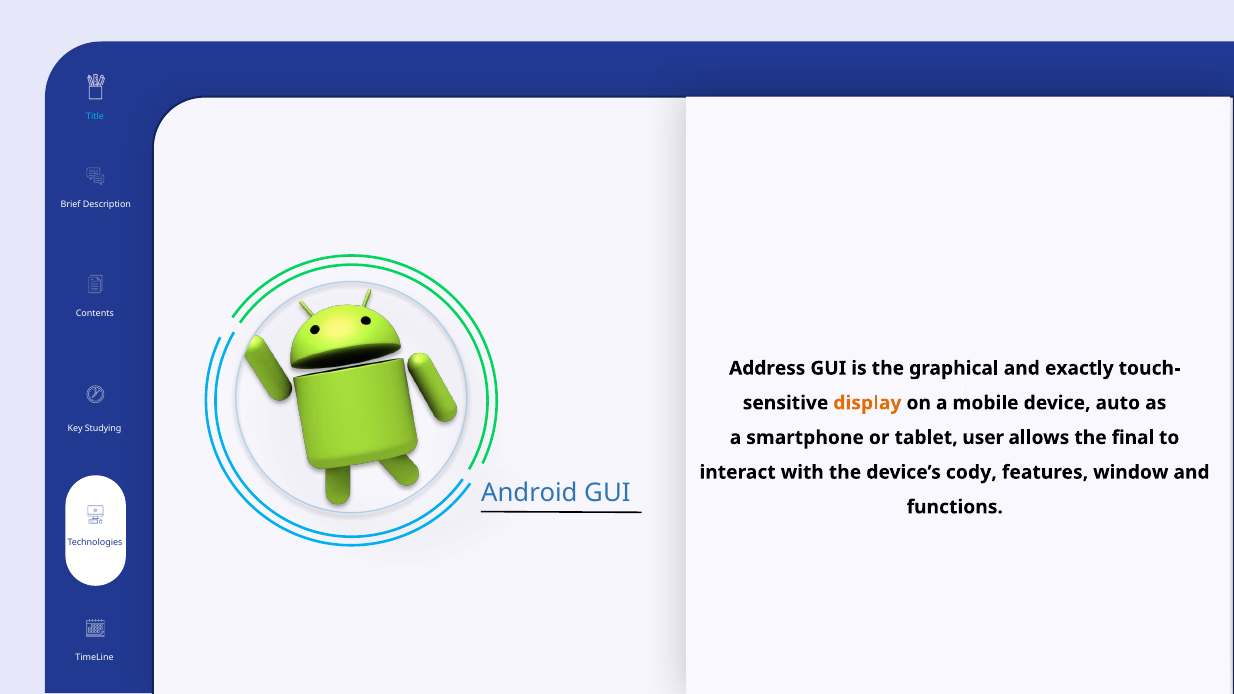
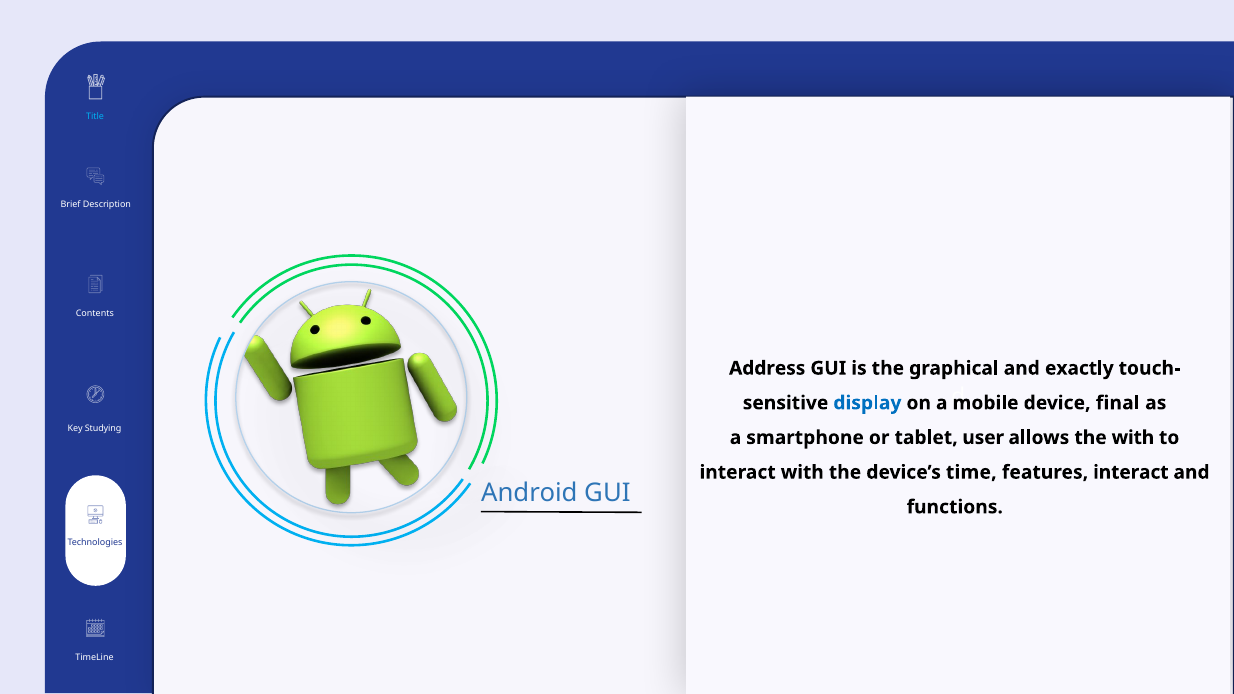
display colour: orange -> blue (867, 403)
auto: auto -> final (1118, 403)
the final: final -> with (1133, 438)
cody: cody -> time (971, 472)
features window: window -> interact (1131, 472)
